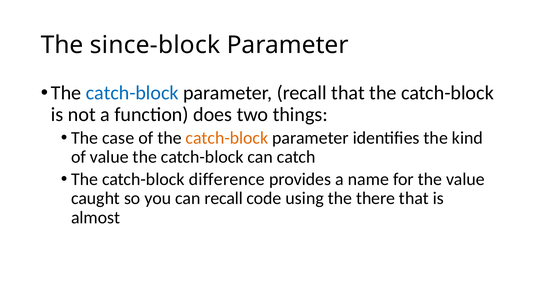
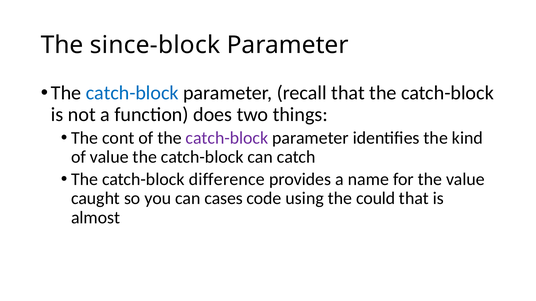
case: case -> cont (118, 138)
catch-block colour: orange -> purple (227, 138)
can recall: recall -> cases (224, 199)
there: there -> could (376, 199)
